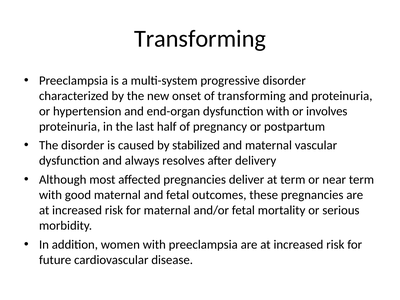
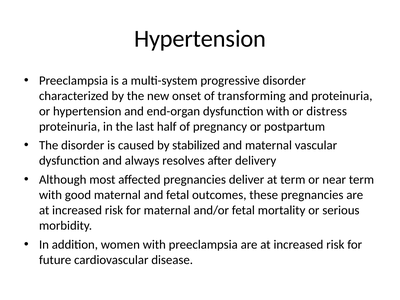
Transforming: Transforming -> Hypertension (200, 39)
involves: involves -> distress (327, 111)
